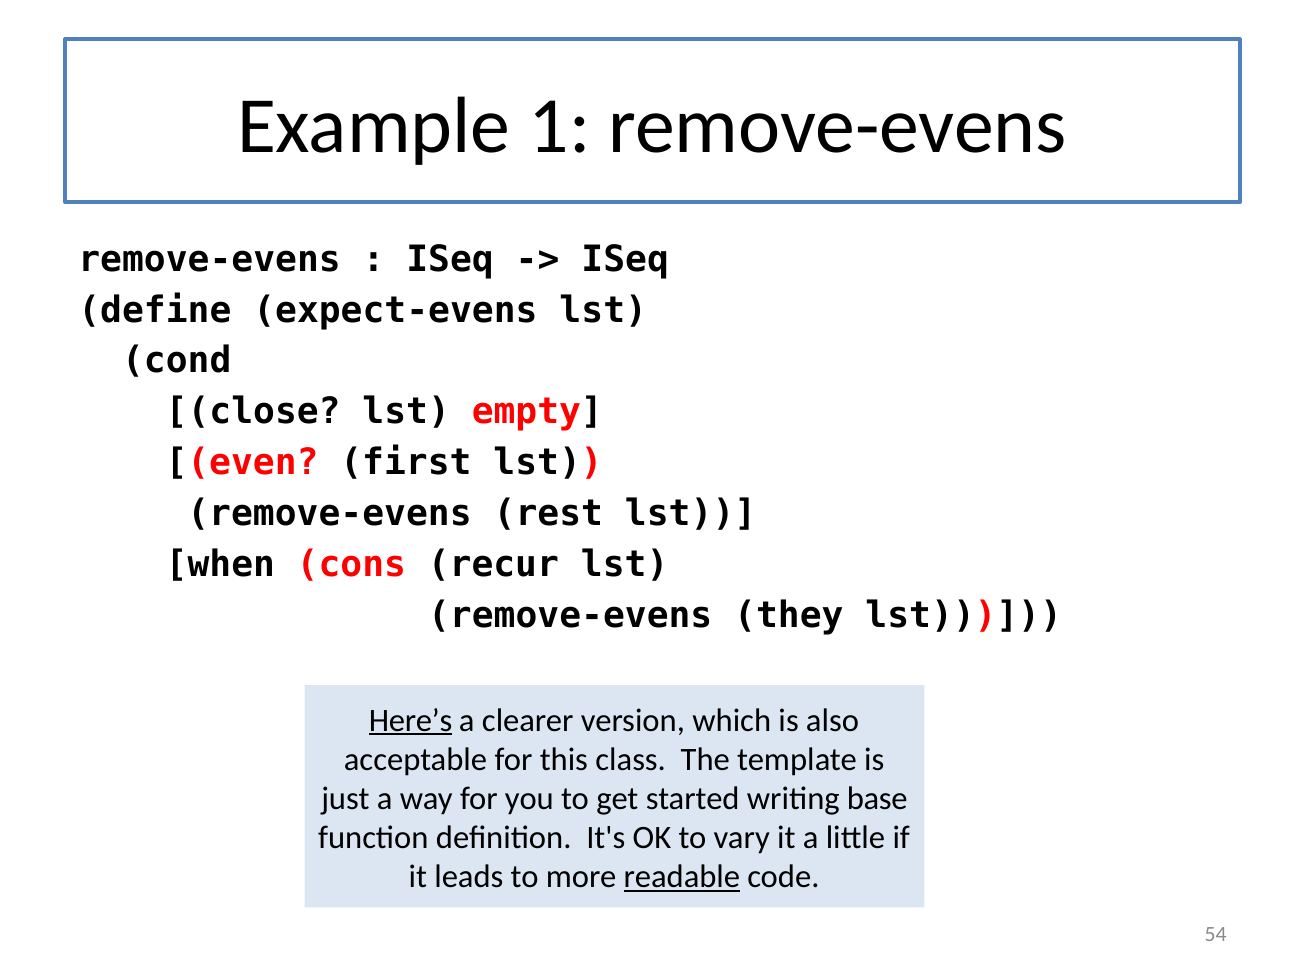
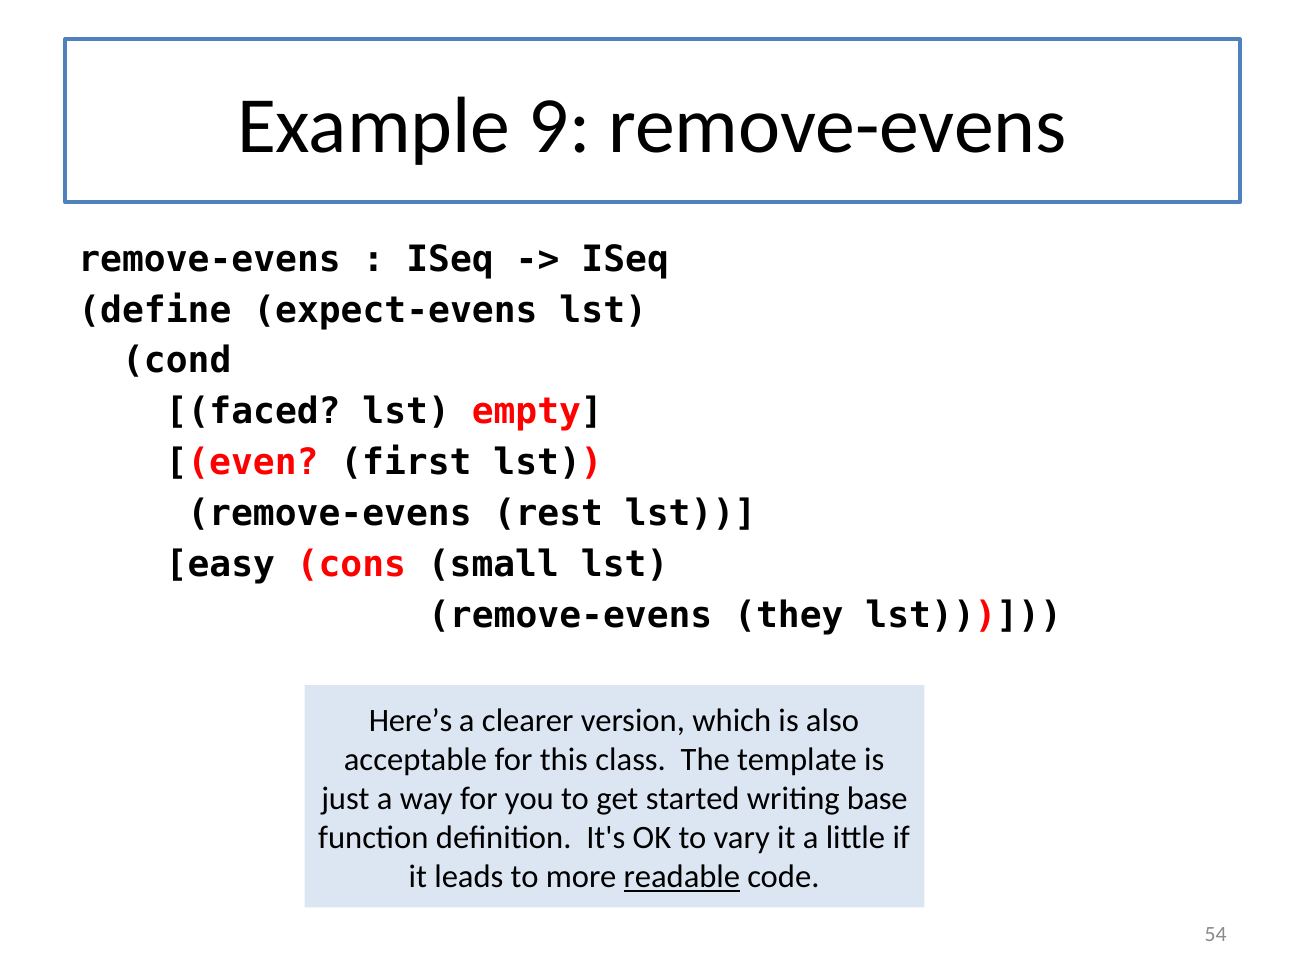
1: 1 -> 9 (560, 126)
close: close -> faced (253, 412)
when: when -> easy (220, 564)
recur: recur -> small (493, 564)
Here’s underline: present -> none (411, 720)
